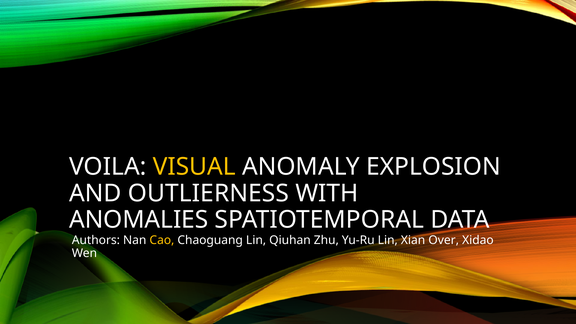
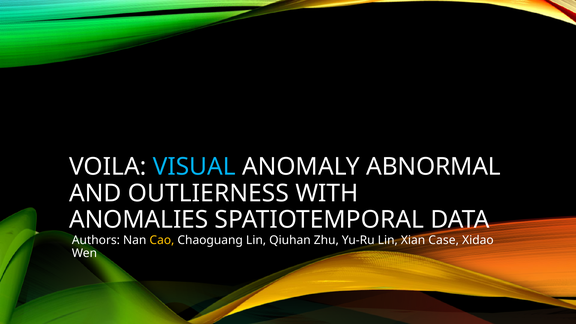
VISUAL colour: yellow -> light blue (194, 167)
EXPLOSION: EXPLOSION -> ABNORMAL (434, 167)
Over: Over -> Case (444, 240)
